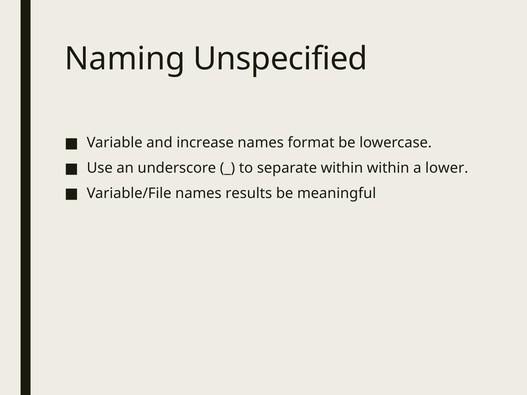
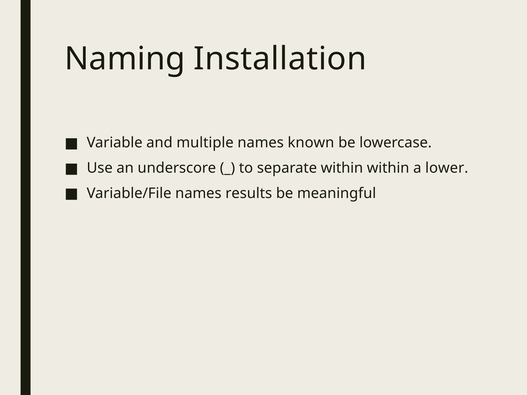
Unspecified: Unspecified -> Installation (280, 59)
increase: increase -> multiple (205, 143)
format: format -> known (311, 143)
